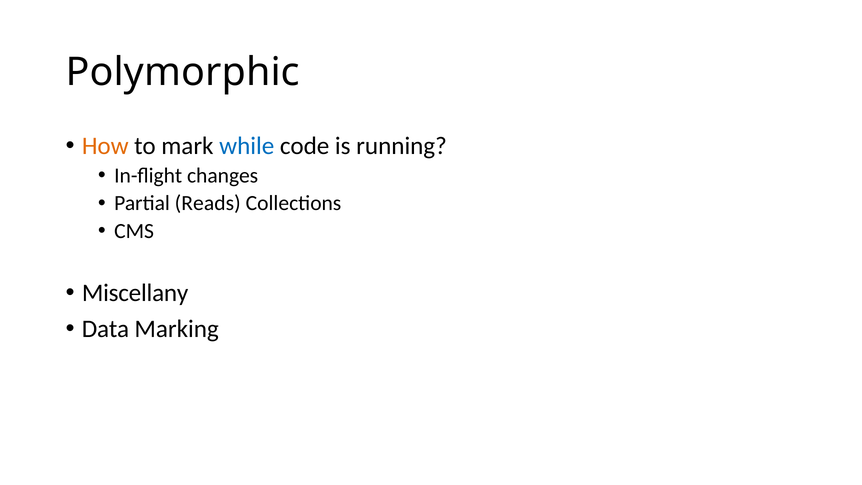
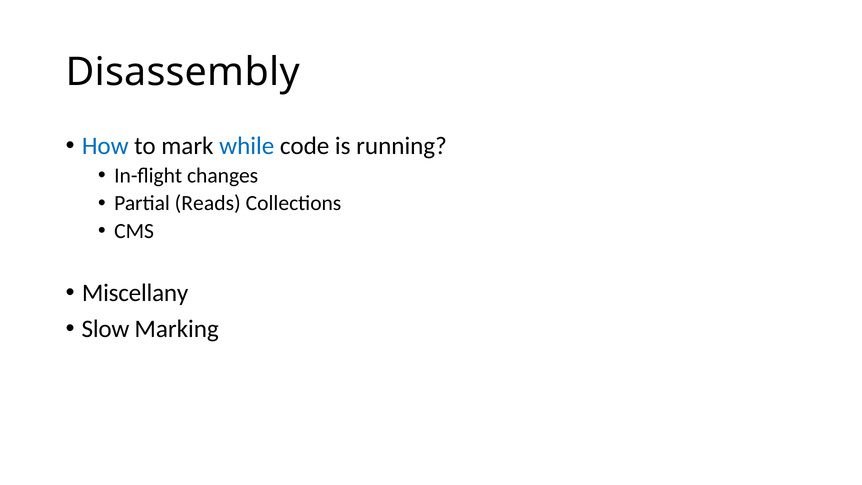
Polymorphic: Polymorphic -> Disassembly (183, 72)
How colour: orange -> blue (105, 146)
Data: Data -> Slow (105, 329)
